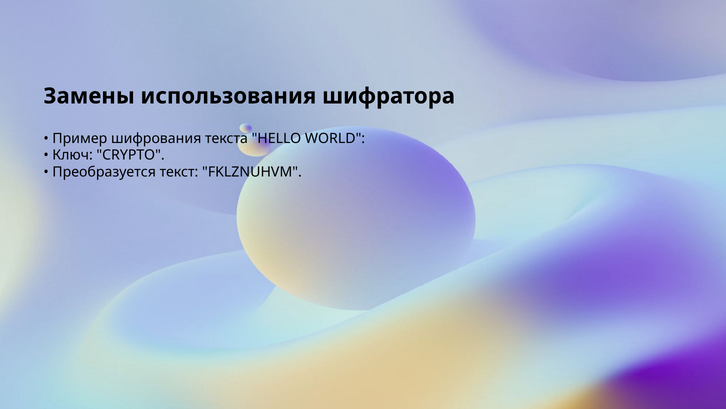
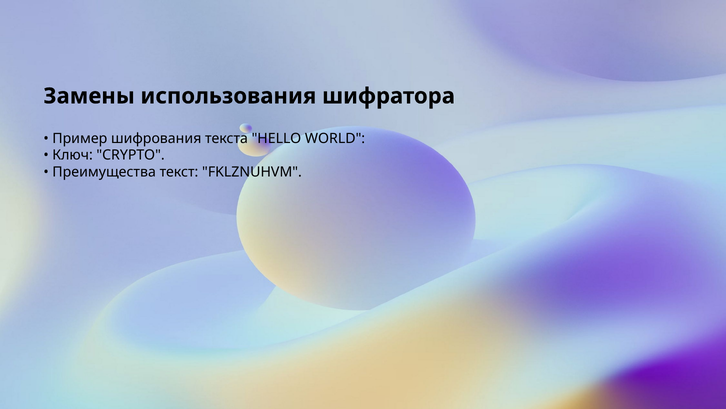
Преобразуется: Преобразуется -> Преимущества (104, 172)
